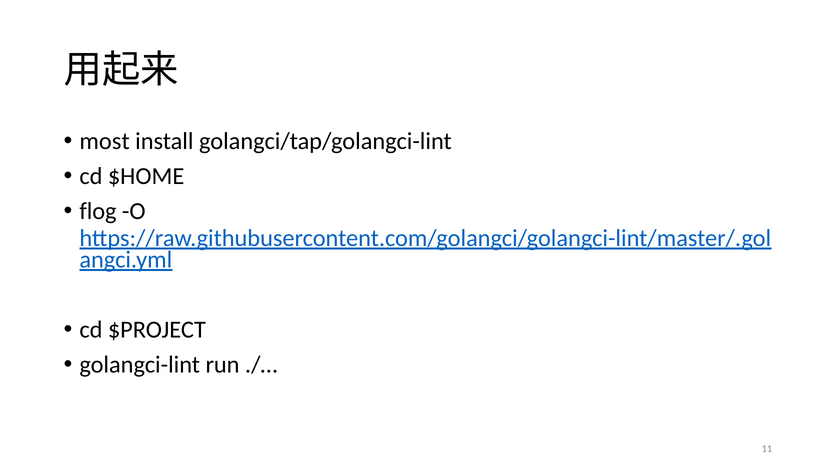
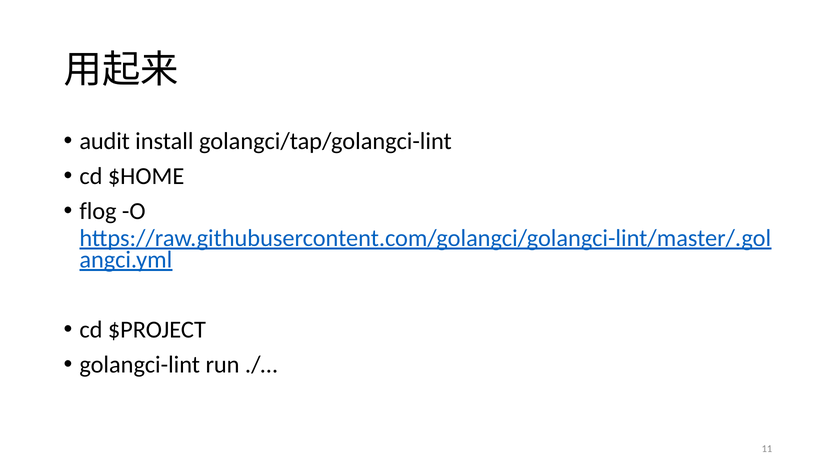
most: most -> audit (105, 141)
